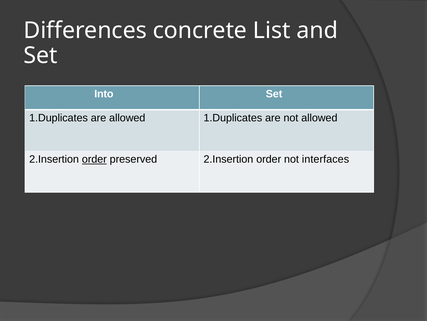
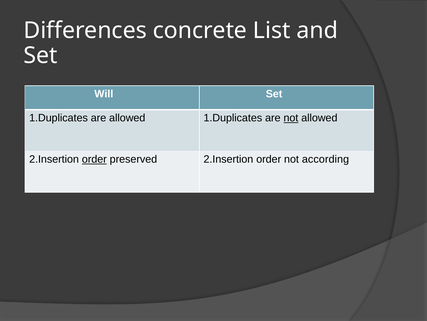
Into: Into -> Will (104, 94)
not underline: none -> present (291, 118)
interfaces: interfaces -> according (326, 159)
